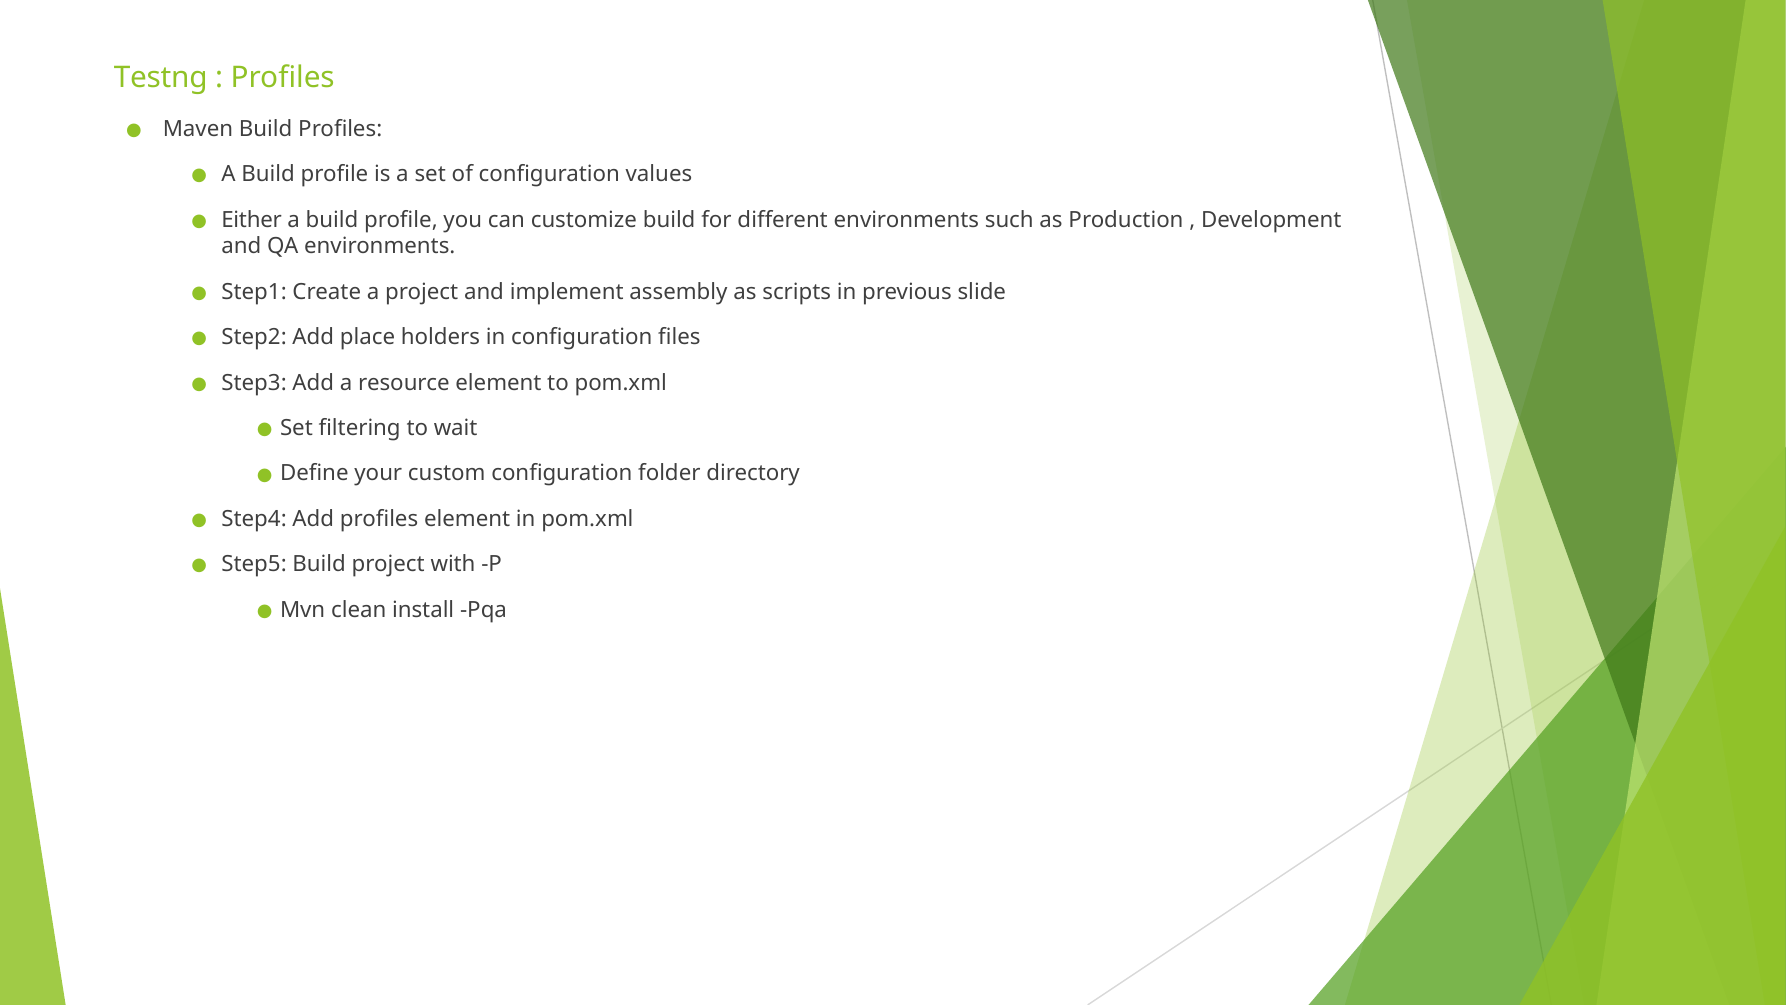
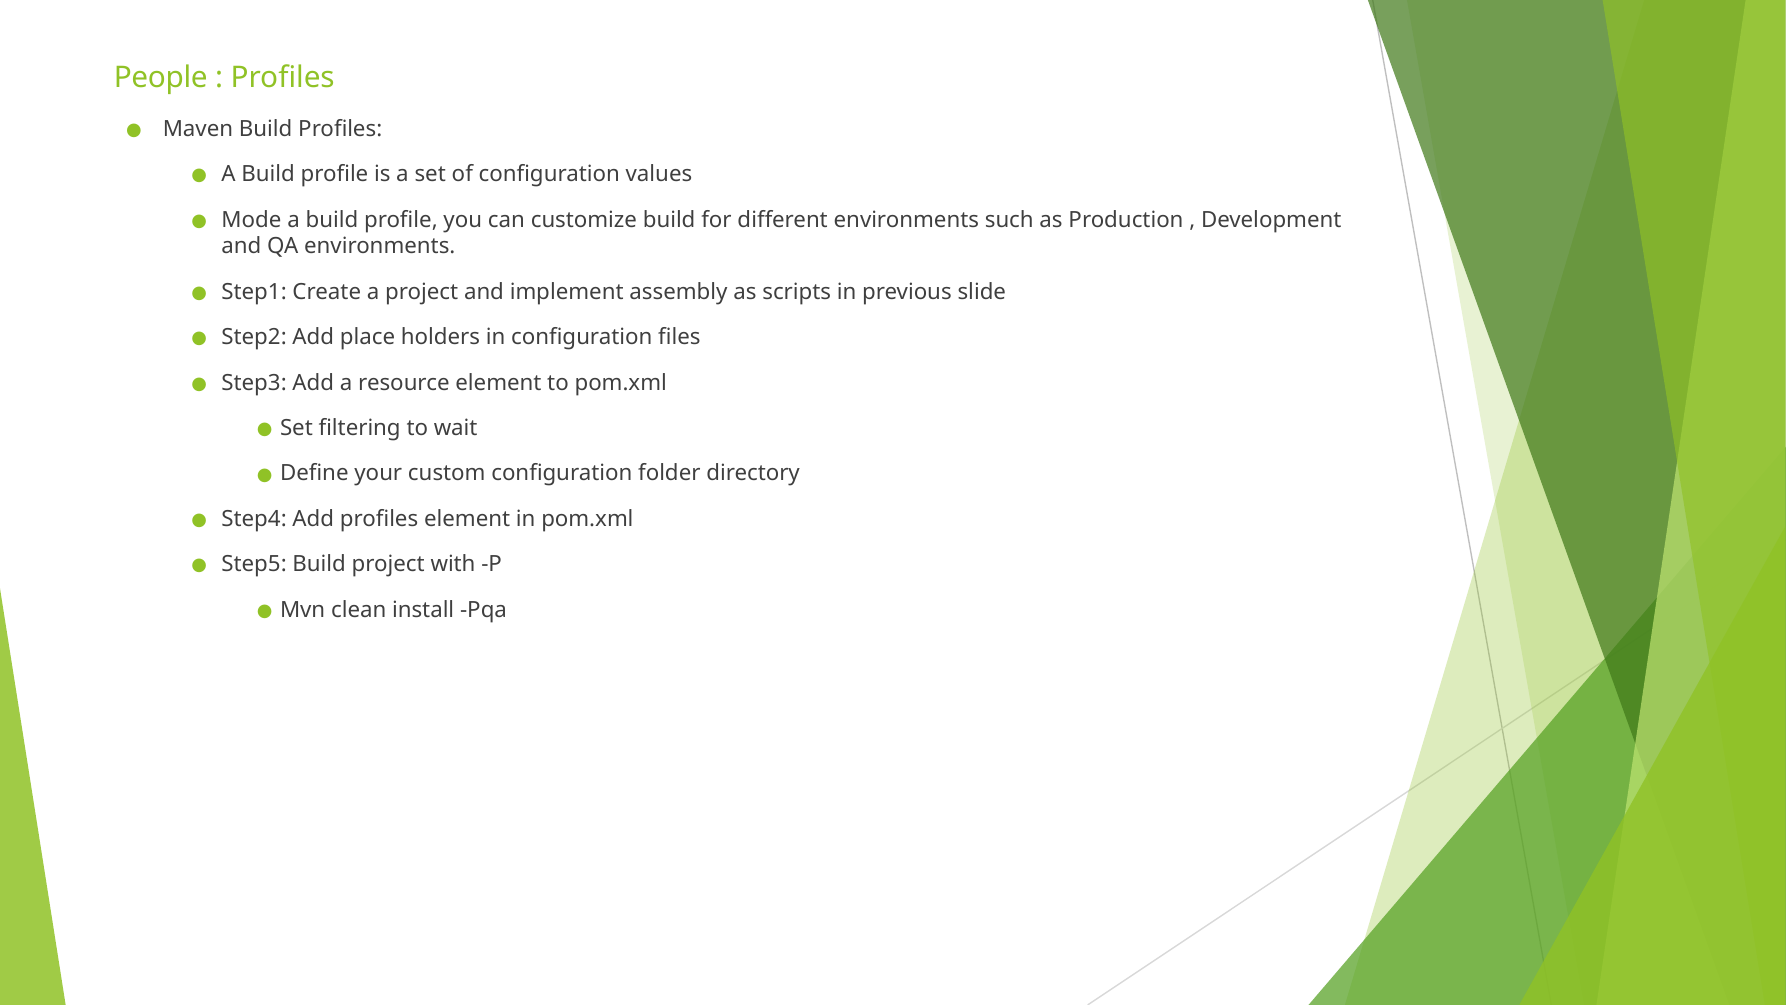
Testng: Testng -> People (161, 78)
Either: Either -> Mode (251, 220)
